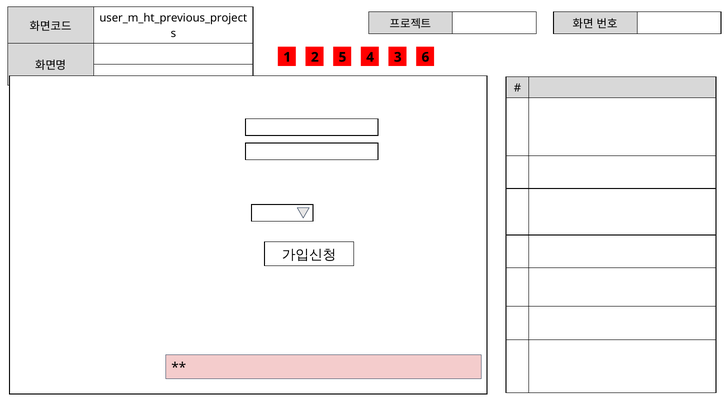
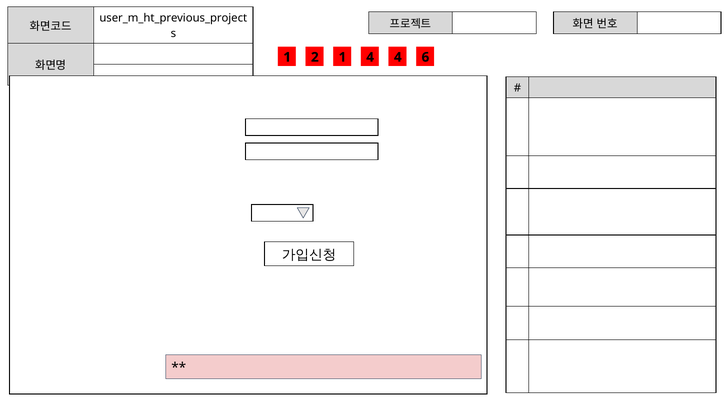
2 5: 5 -> 1 (342, 57)
4 3: 3 -> 4 (398, 57)
